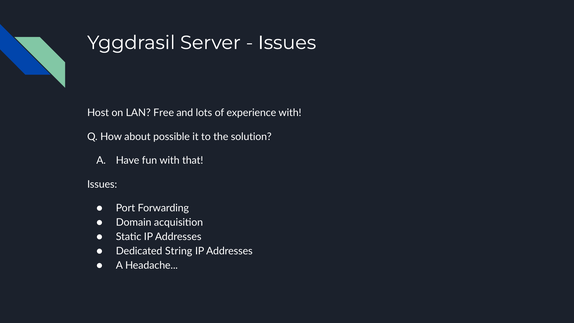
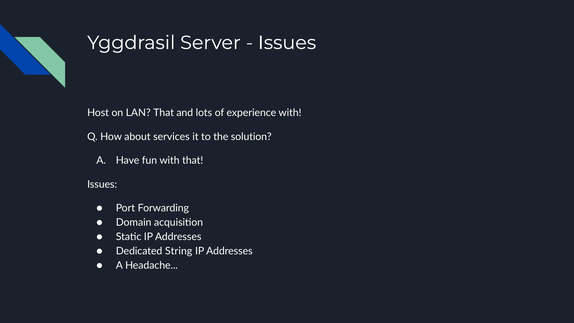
LAN Free: Free -> That (164, 113)
possible: possible -> services (171, 137)
